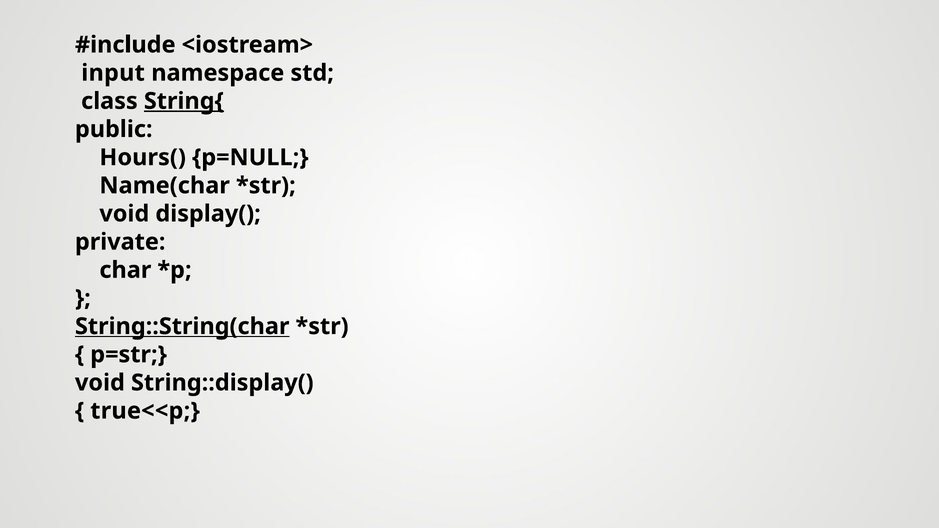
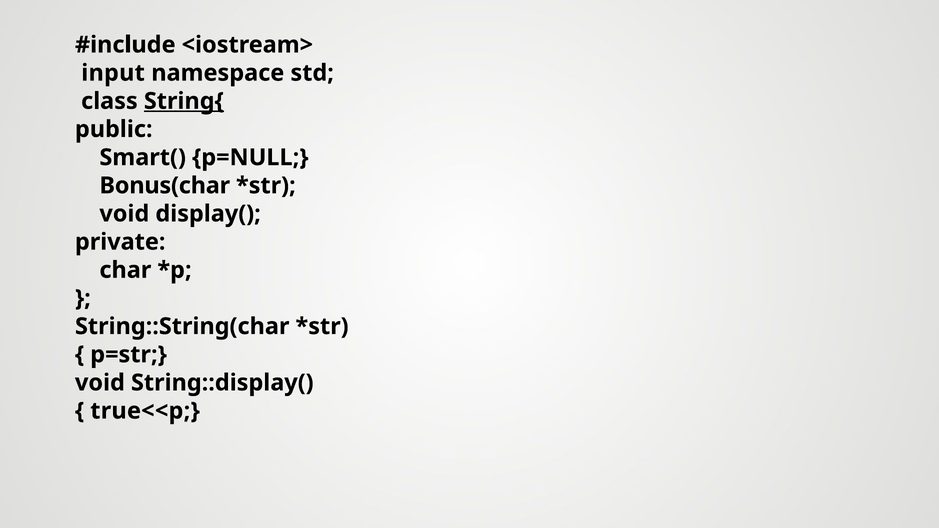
Hours(: Hours( -> Smart( (143, 157)
Name(char: Name(char -> Bonus(char (165, 186)
String::String(char underline: present -> none (182, 326)
